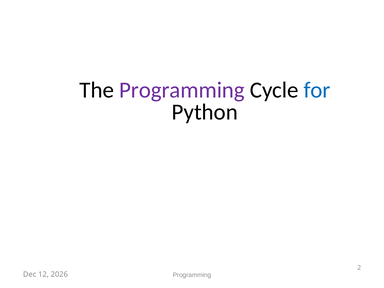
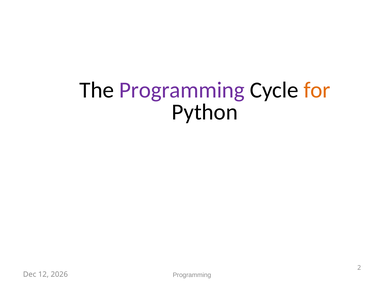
for colour: blue -> orange (317, 90)
